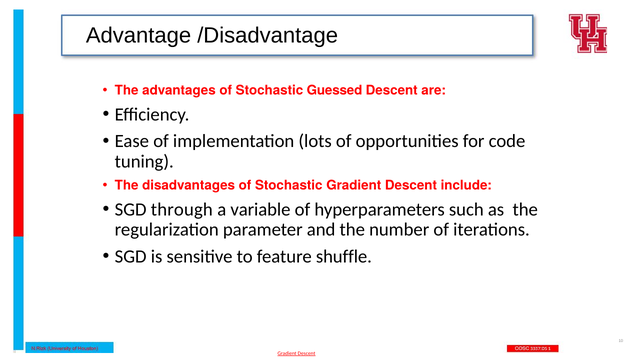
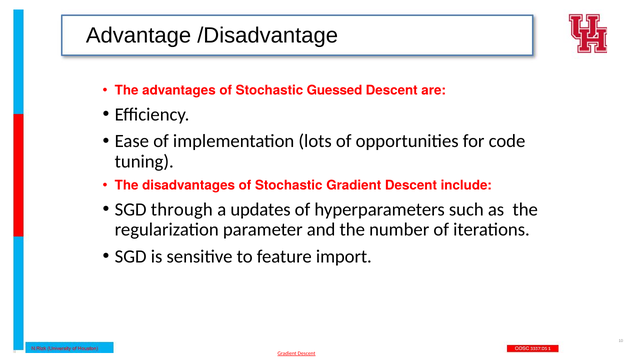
variable: variable -> updates (261, 210)
shuffle: shuffle -> import (344, 257)
